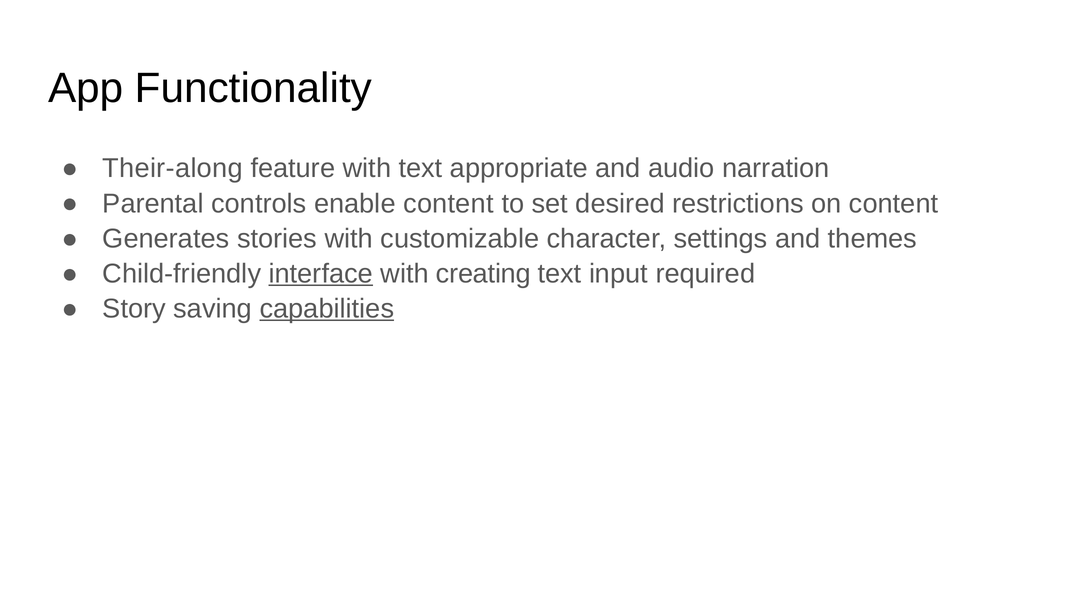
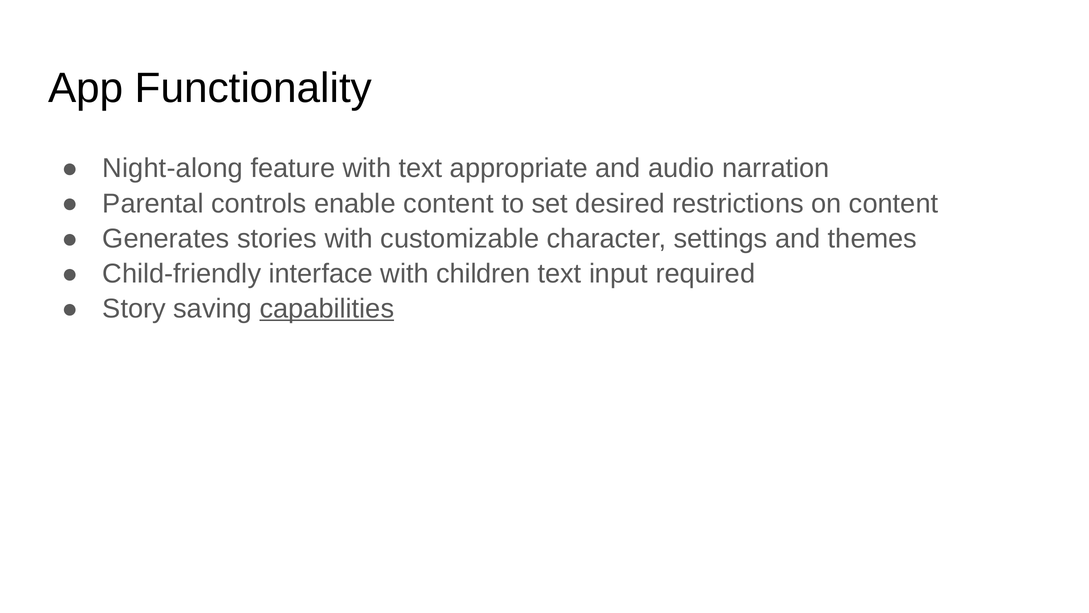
Their-along: Their-along -> Night-along (173, 168)
interface underline: present -> none (321, 273)
creating: creating -> children (483, 273)
